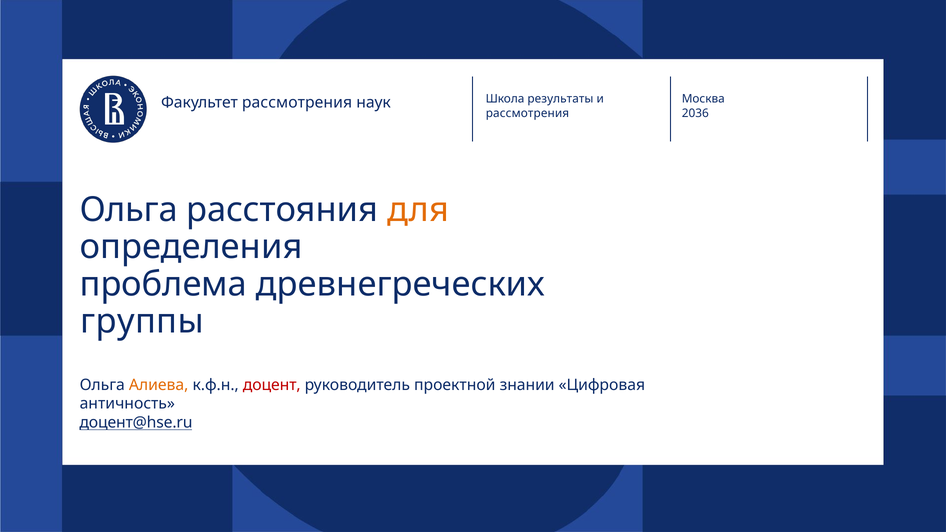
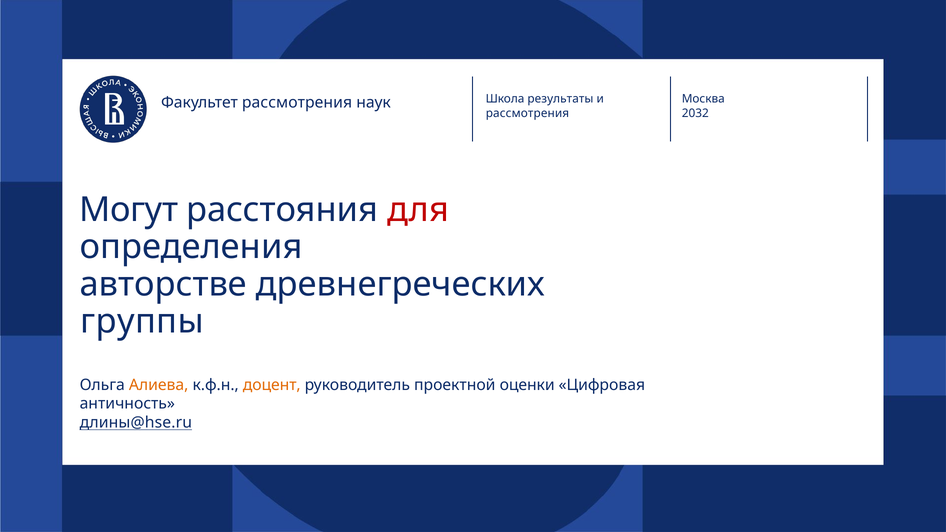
2036: 2036 -> 2032 (695, 113)
Ольга: Ольга -> Могут (129, 210)
для colour: orange -> red (418, 210)
проблема: проблема -> авторстве (163, 284)
доцент colour: red -> orange (272, 385)
знании: знании -> оценки (527, 385)
доцент@hse.ru: доцент@hse.ru -> длины@hse.ru (136, 423)
